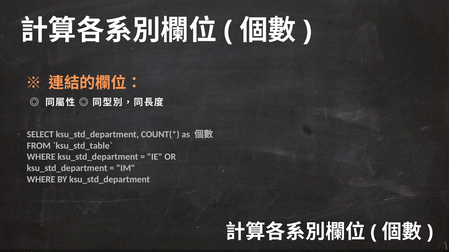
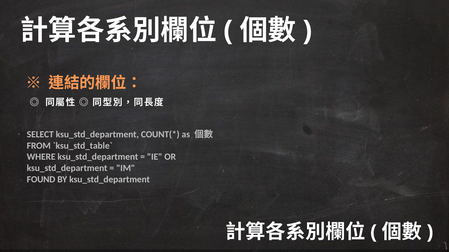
WHERE: WHERE -> FOUND (41, 180)
